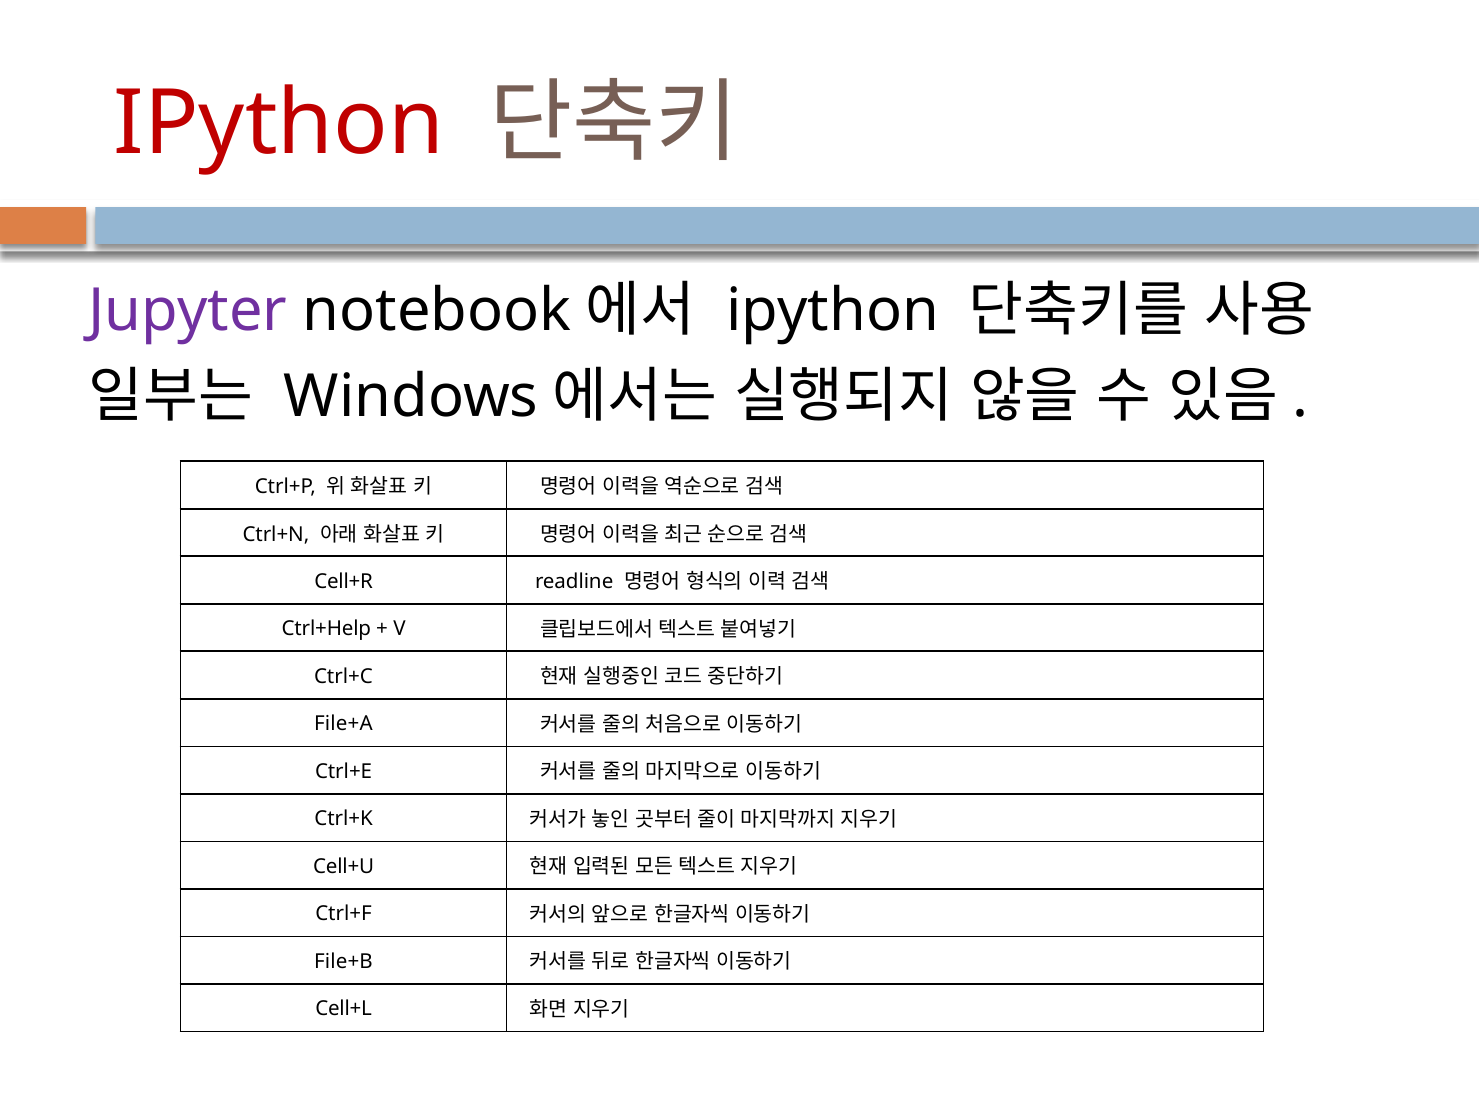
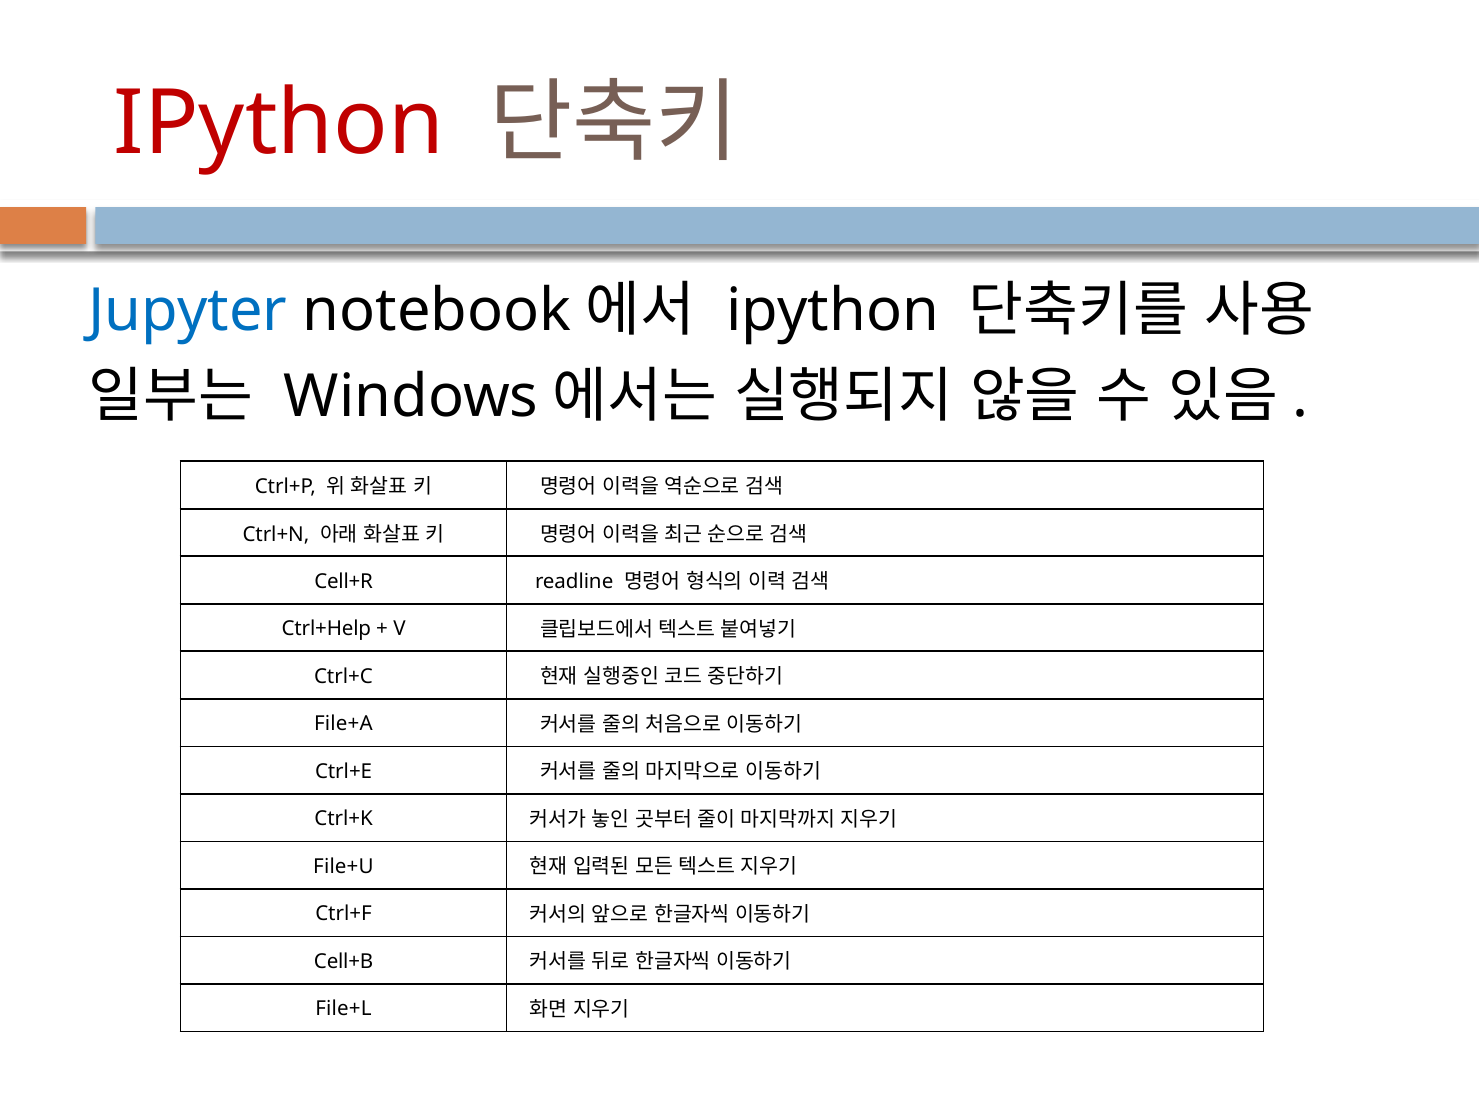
Jupyter colour: purple -> blue (188, 311)
Cell+U: Cell+U -> File+U (343, 867)
File+B: File+B -> Cell+B (344, 962)
Cell+L: Cell+L -> File+L (343, 1009)
